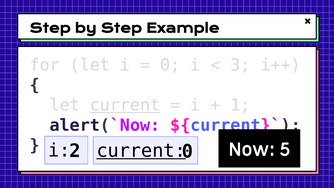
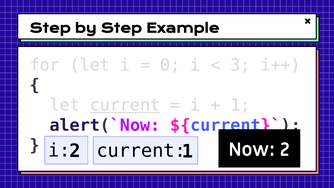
current underline: present -> none (141, 151)
Now 5: 5 -> 2 (285, 150)
2 0: 0 -> 1 (188, 151)
